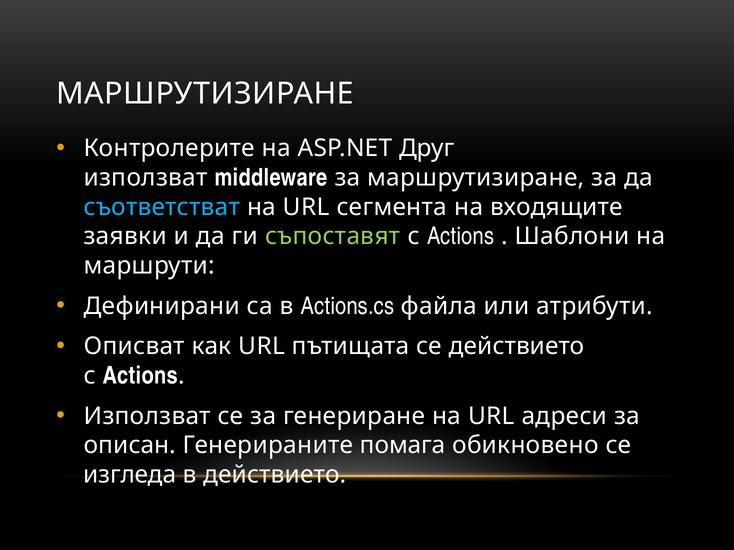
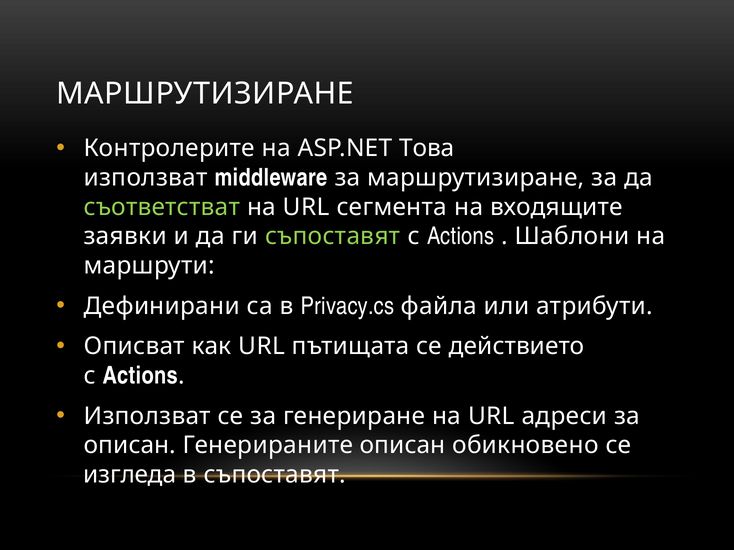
Друг: Друг -> Това (427, 149)
съответстват colour: light blue -> light green (162, 207)
Actions.cs: Actions.cs -> Privacy.cs (348, 306)
Генерираните помага: помага -> описан (403, 446)
в действието: действието -> съпоставят (275, 475)
